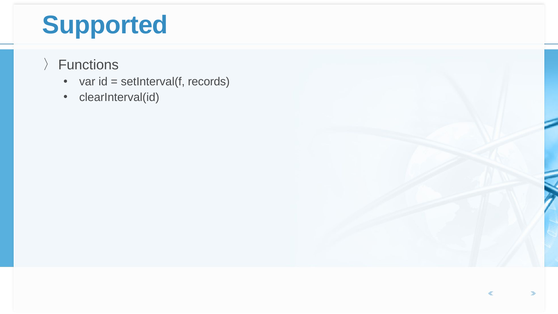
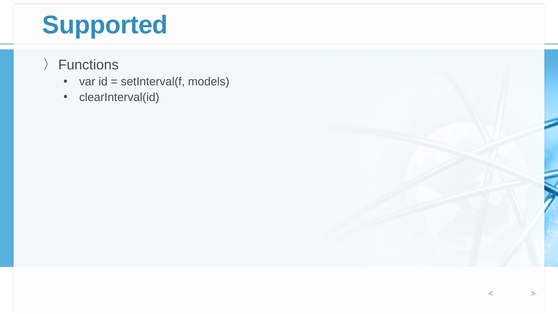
records: records -> models (209, 82)
